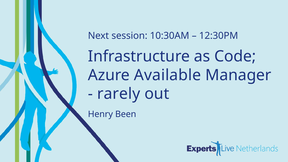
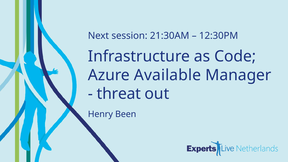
10:30AM: 10:30AM -> 21:30AM (170, 36)
rarely: rarely -> threat (119, 94)
